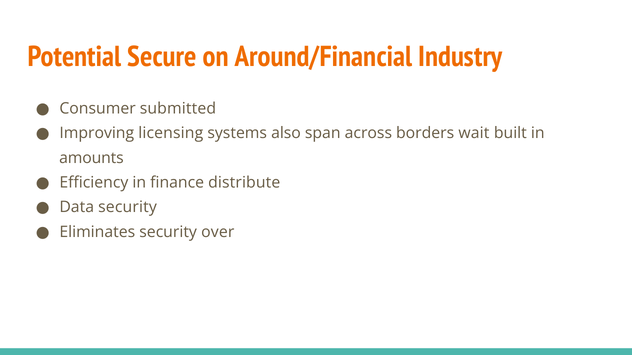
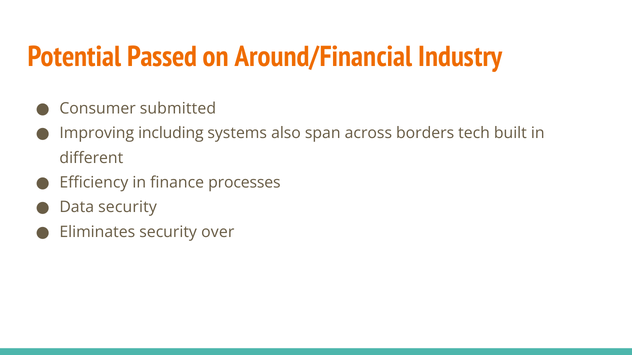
Secure: Secure -> Passed (162, 57)
licensing: licensing -> including (171, 133)
wait: wait -> tech (474, 133)
amounts: amounts -> different (91, 158)
distribute: distribute -> processes (244, 183)
